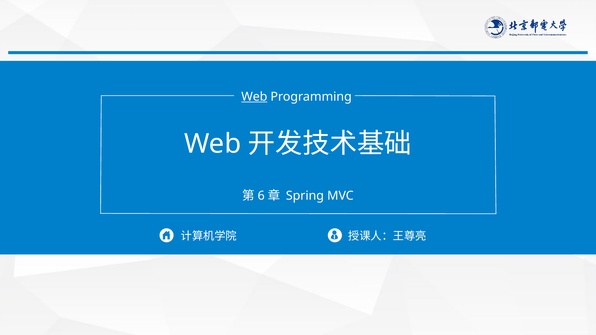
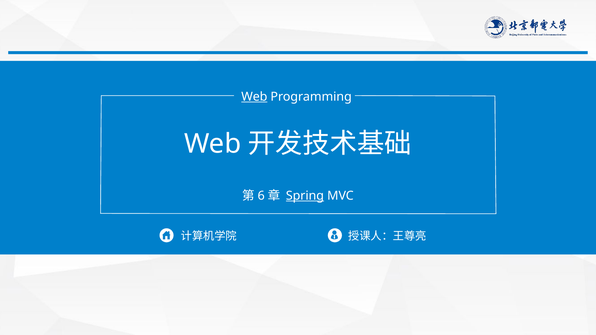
Spring underline: none -> present (305, 196)
